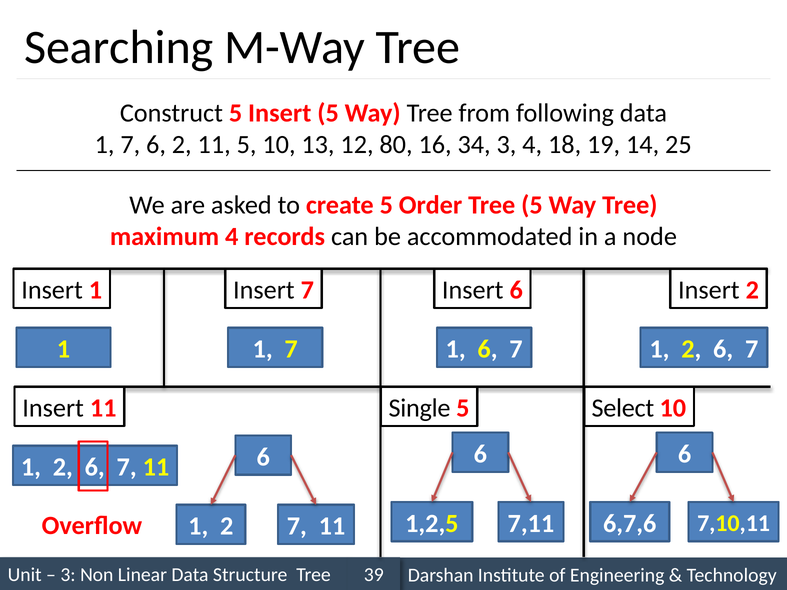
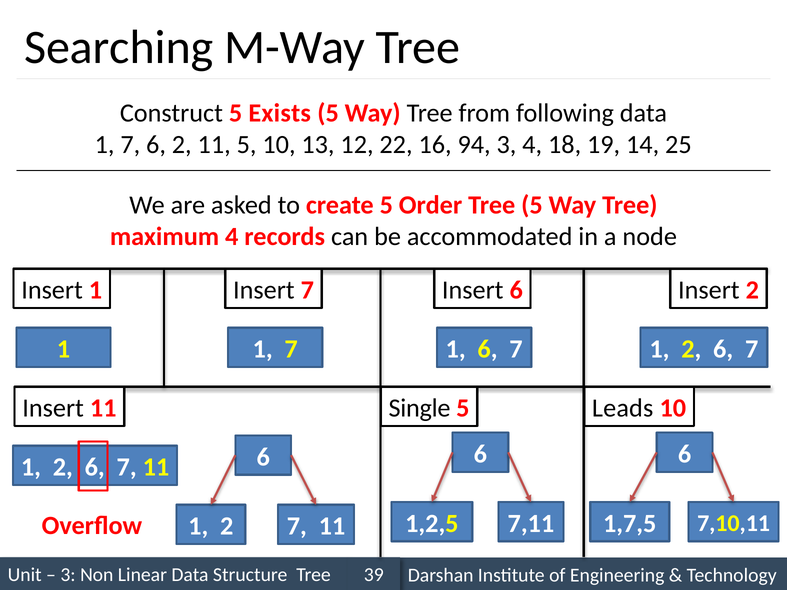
5 Insert: Insert -> Exists (280, 113)
80: 80 -> 22 (396, 145)
34: 34 -> 94 (474, 145)
Select: Select -> Leads (623, 408)
6,7,6: 6,7,6 -> 1,7,5 (630, 524)
